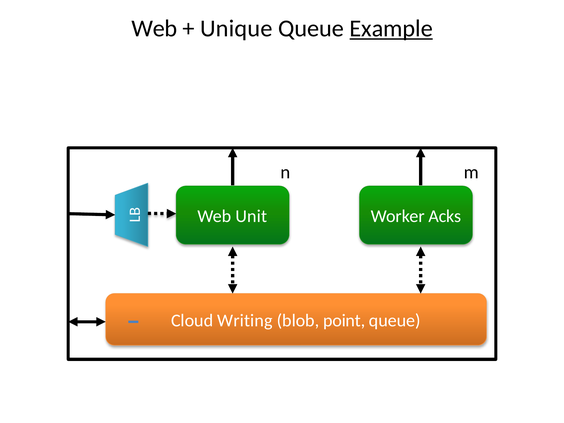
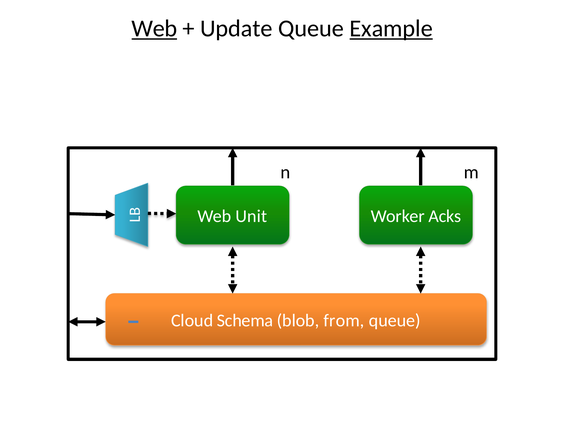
Web underline: none -> present (154, 28)
Unique: Unique -> Update (236, 28)
Writing: Writing -> Schema (245, 321)
point: point -> from (344, 321)
